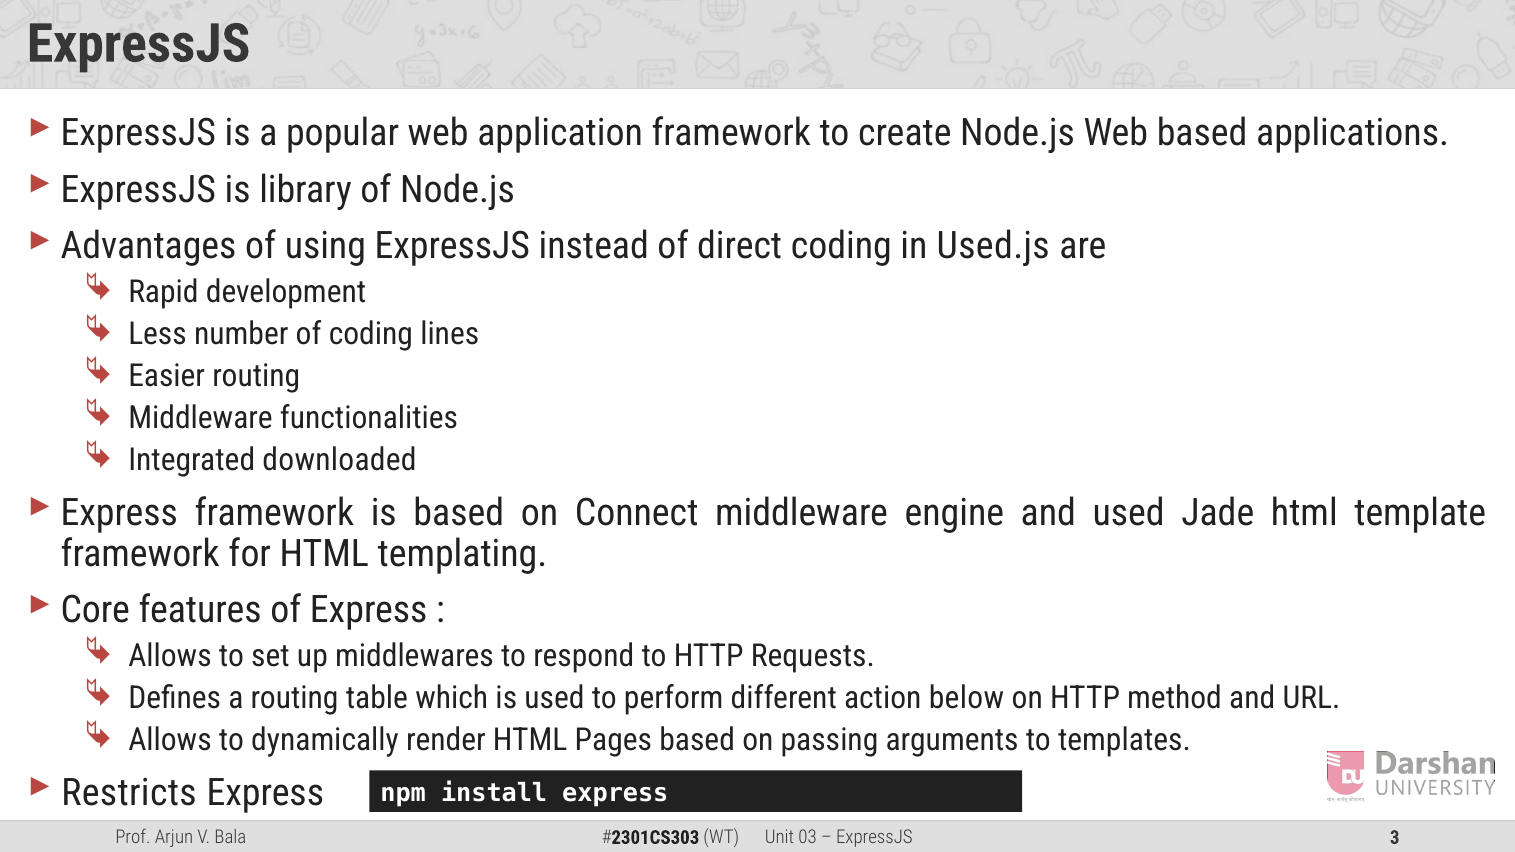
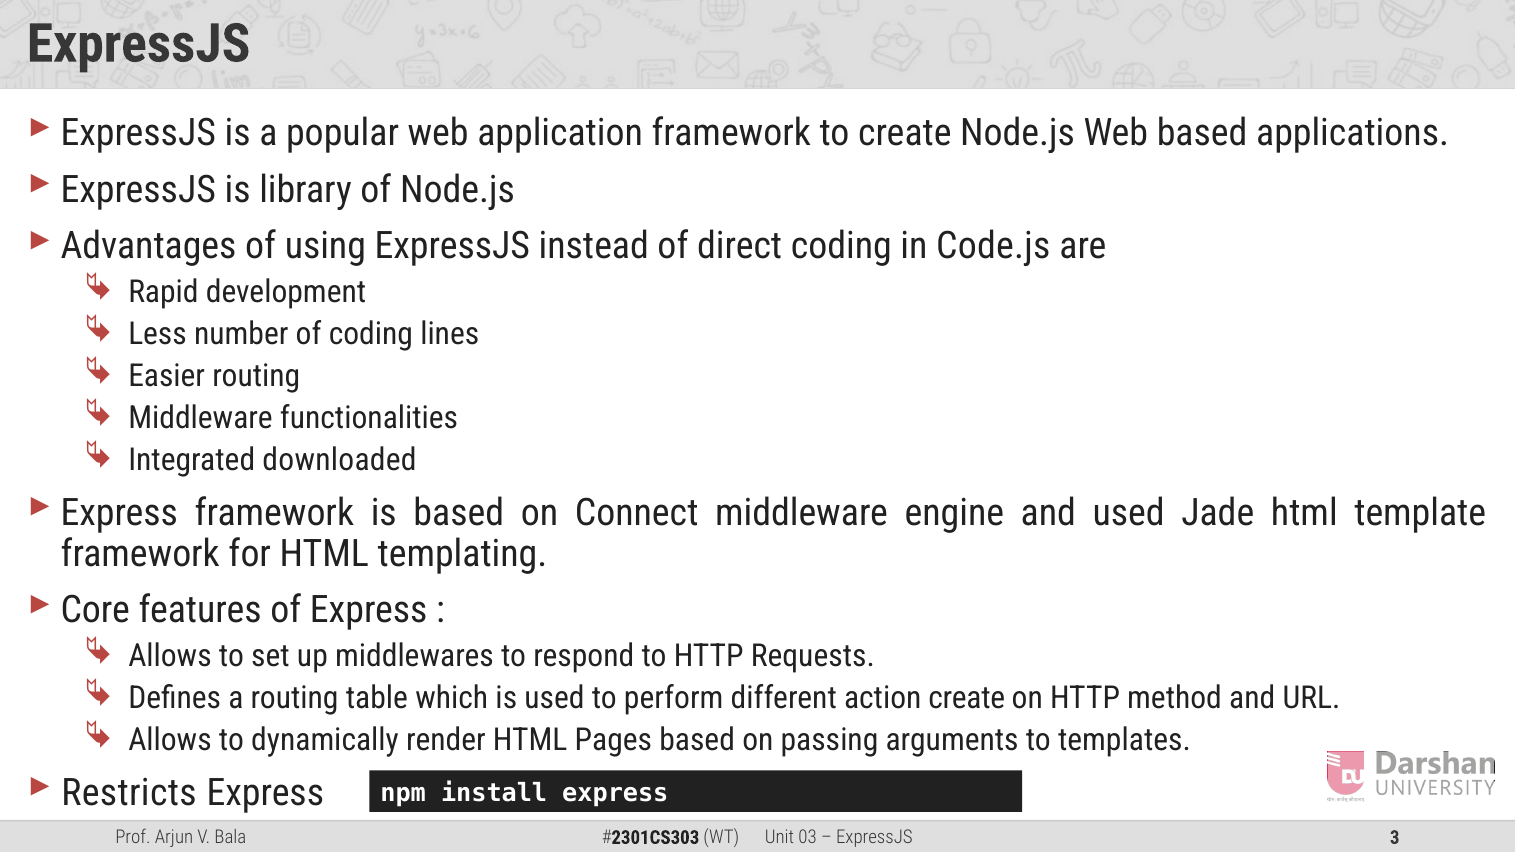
Used.js: Used.js -> Code.js (993, 247)
action below: below -> create (967, 698)
